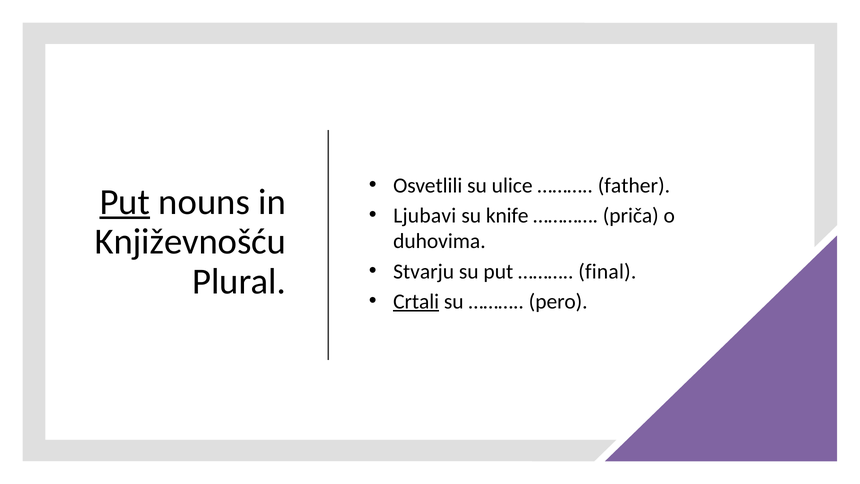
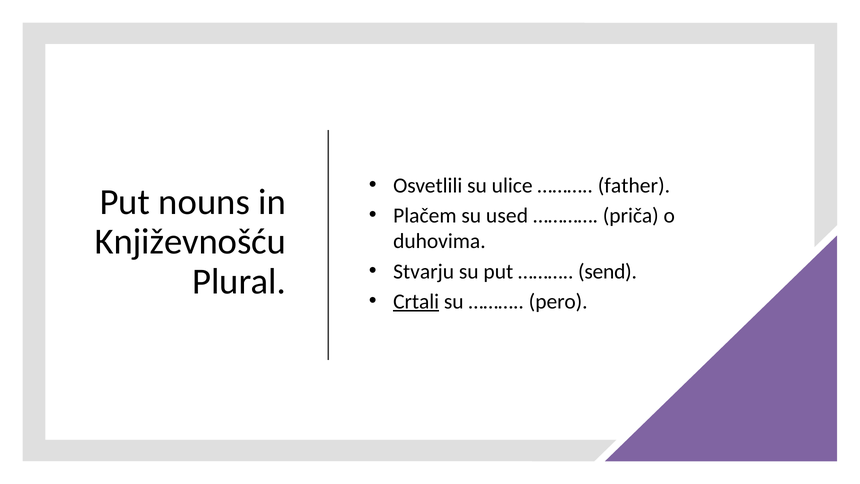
Put underline: present -> none (125, 202)
Ljubavi: Ljubavi -> Plačem (425, 215)
knife: knife -> used (507, 215)
final: final -> send (608, 271)
